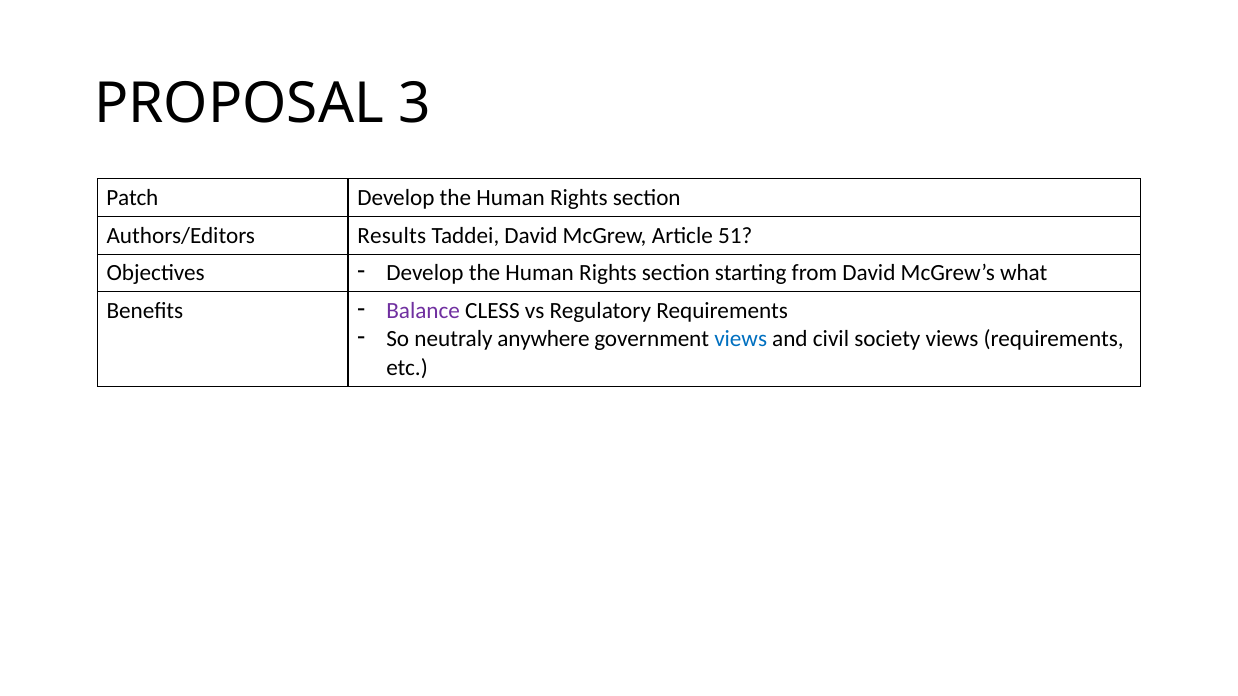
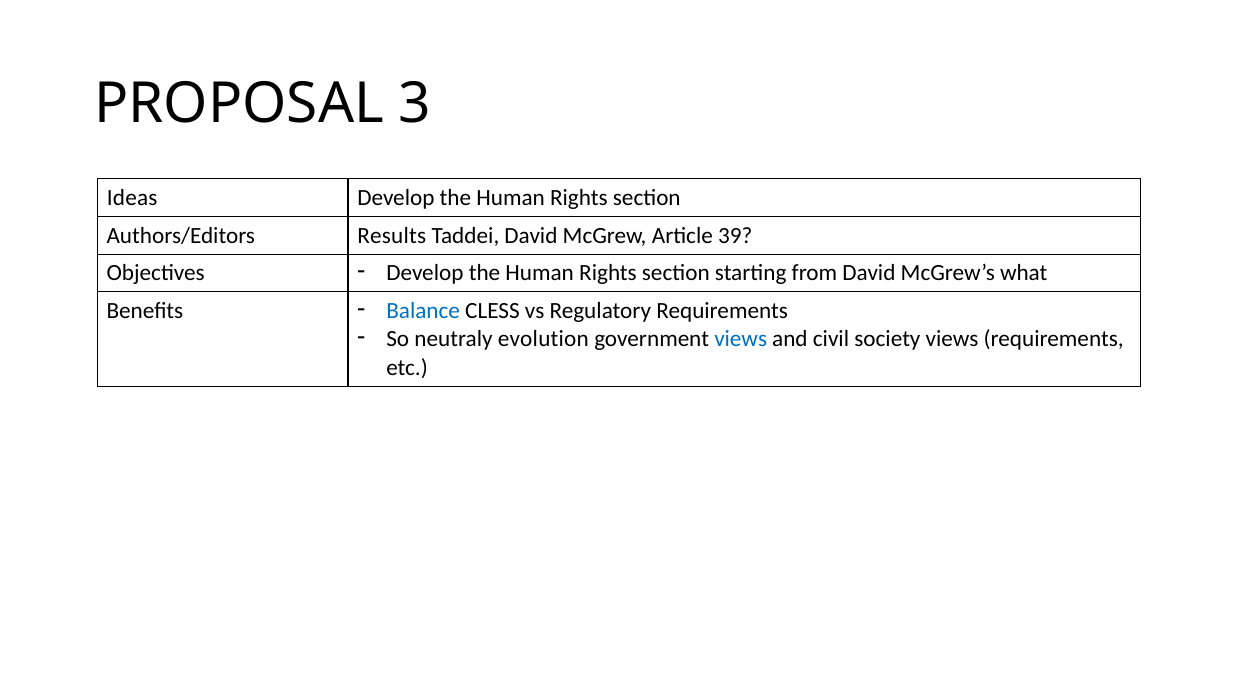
Patch: Patch -> Ideas (132, 198)
51: 51 -> 39 (735, 236)
Balance colour: purple -> blue (423, 311)
anywhere: anywhere -> evolution (543, 339)
